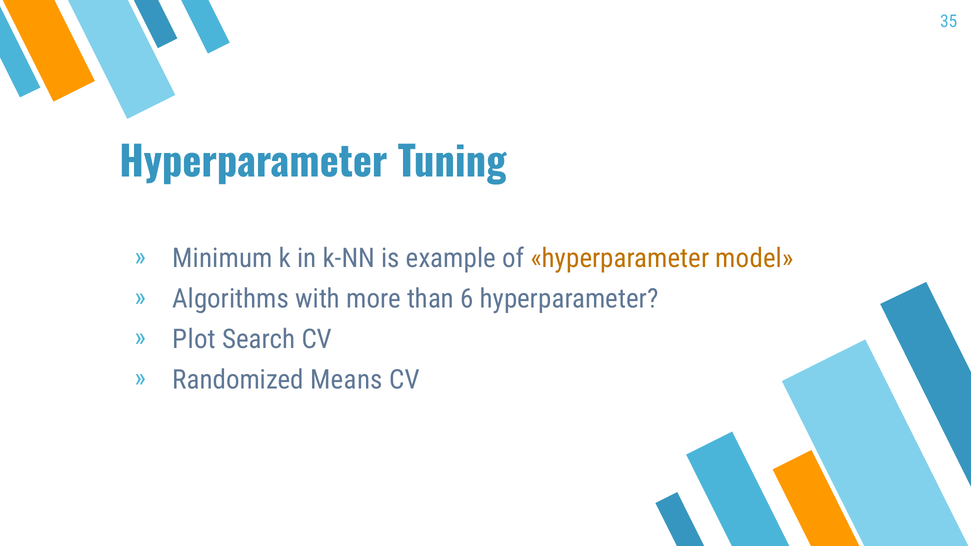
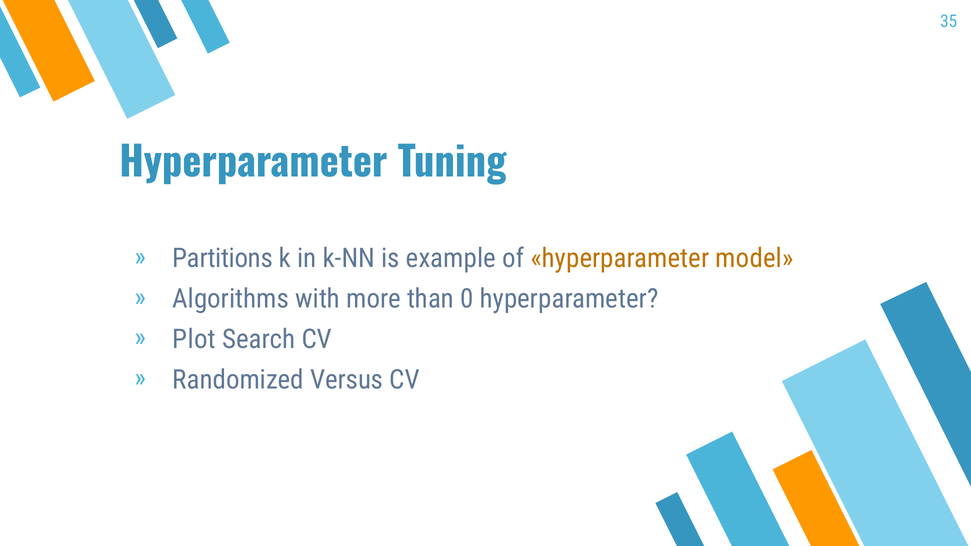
Minimum: Minimum -> Partitions (223, 258)
6: 6 -> 0 (467, 299)
Means: Means -> Versus (347, 380)
